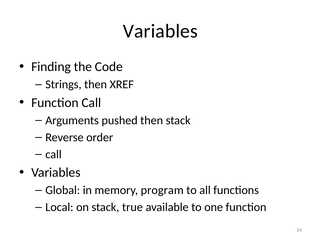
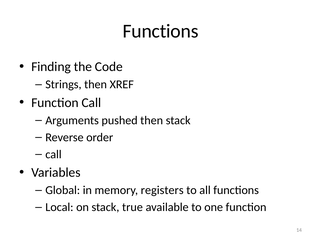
Variables: Variables -> Functions (161, 31)
program: program -> registers (162, 190)
